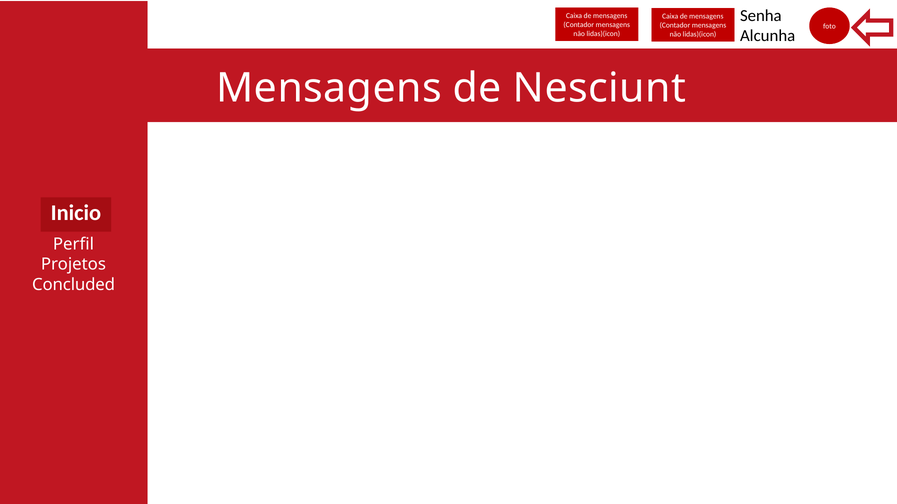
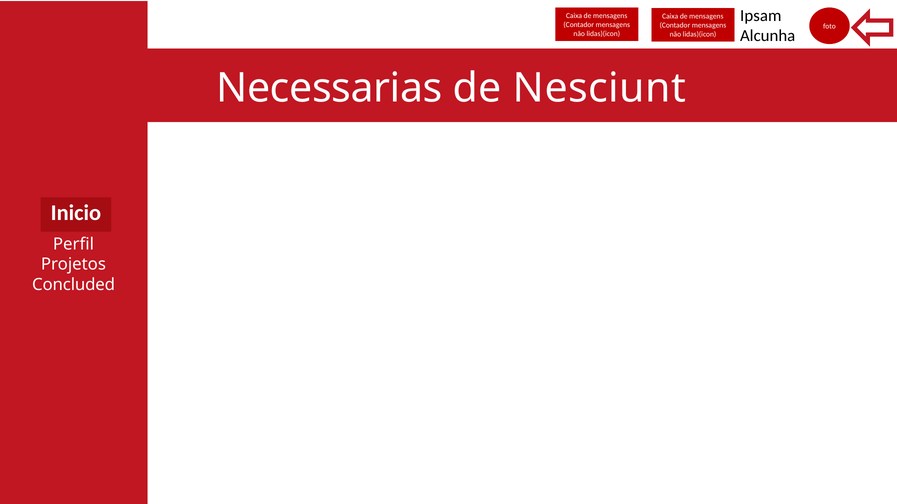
Senha: Senha -> Ipsam (761, 16)
Mensagens: Mensagens -> Necessarias (329, 88)
